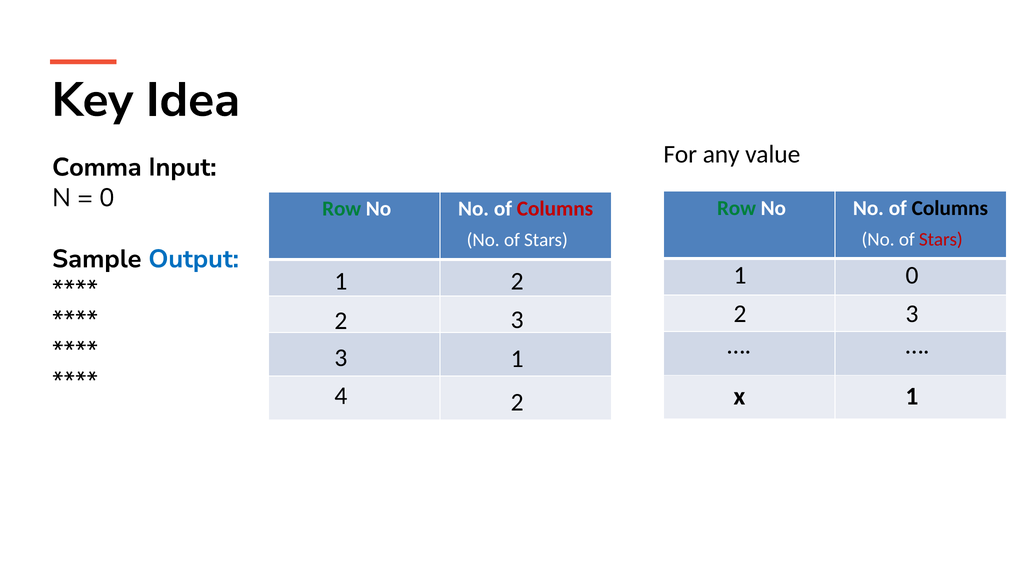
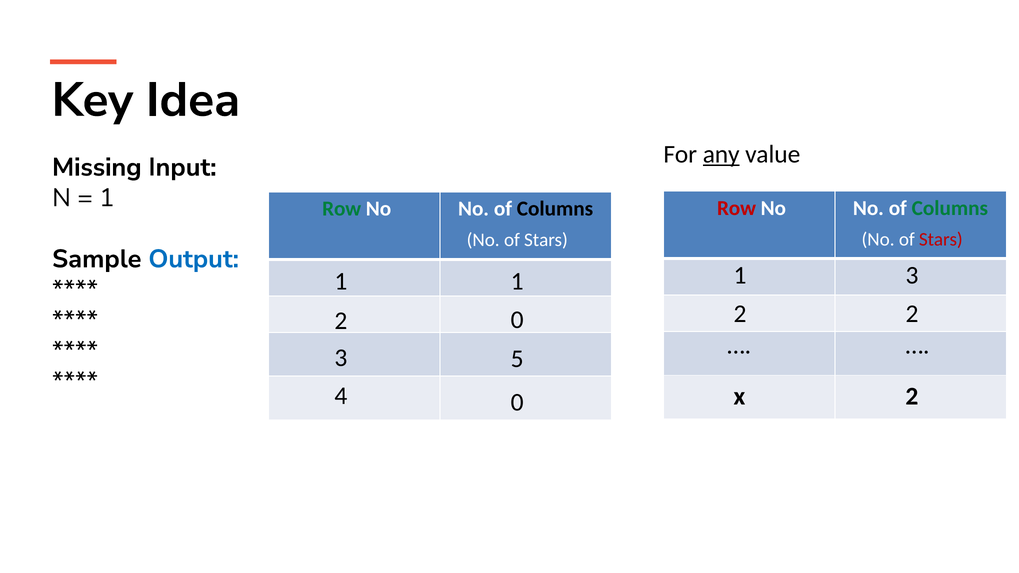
any underline: none -> present (721, 155)
Comma: Comma -> Missing (97, 167)
0: 0 -> 1 (107, 198)
Row colour: green -> red (737, 208)
Columns colour: black -> green (950, 208)
Columns colour: red -> black (555, 209)
1 0: 0 -> 3 (912, 276)
1 2: 2 -> 1 (517, 282)
3: 3 -> 2 (912, 314)
3: 3 -> 0 (517, 320)
3 1: 1 -> 5 (517, 359)
4 2: 2 -> 0 (517, 403)
x 1: 1 -> 2 (912, 397)
